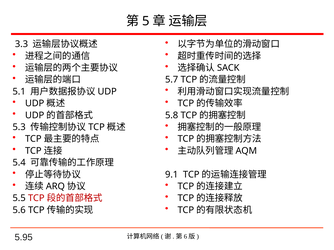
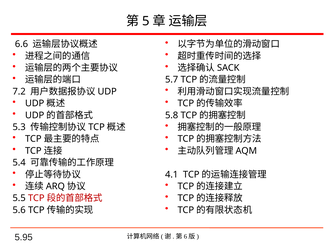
3.3: 3.3 -> 6.6 (21, 44)
5.1: 5.1 -> 7.2 (19, 92)
9.1: 9.1 -> 4.1 (172, 175)
